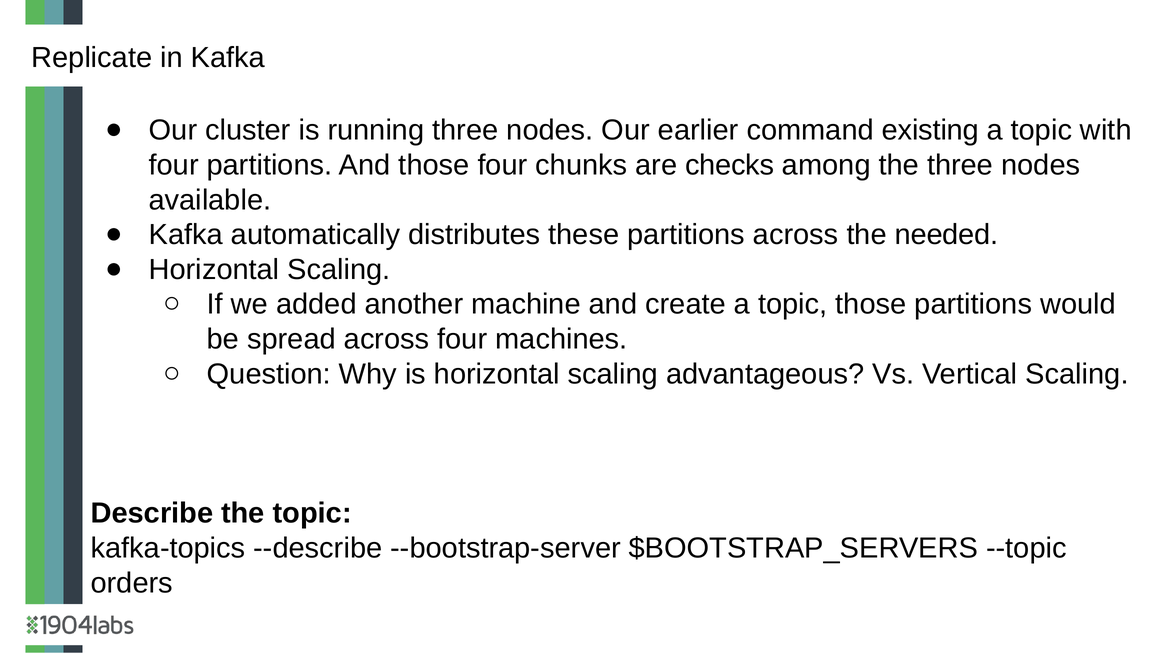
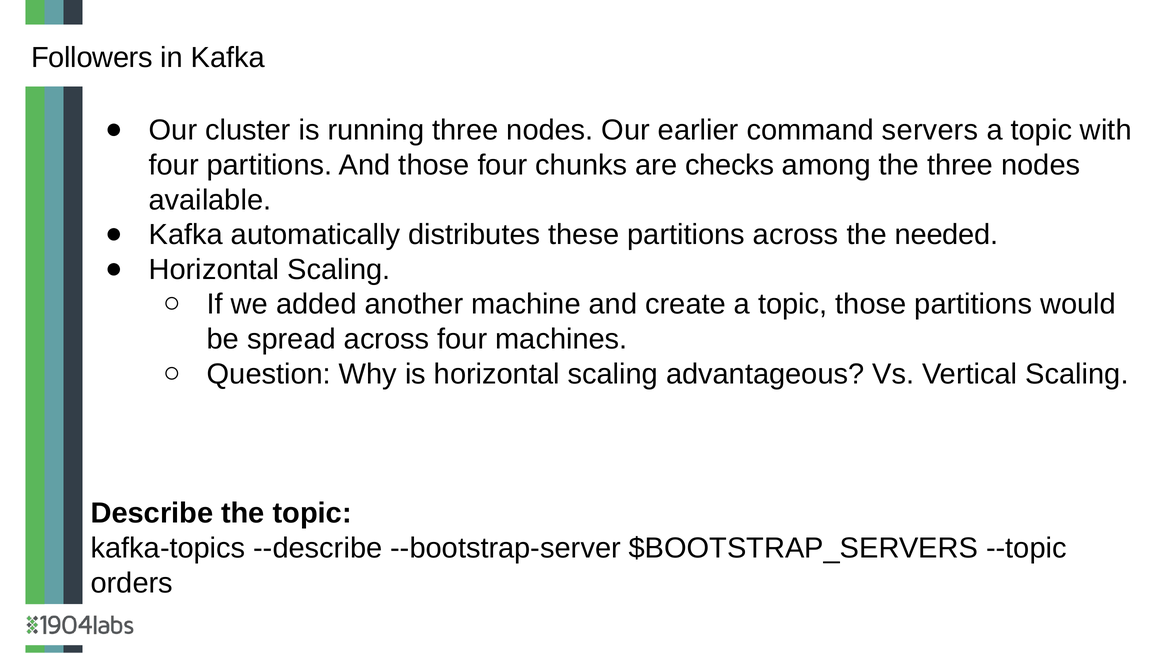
Replicate: Replicate -> Followers (92, 58)
existing: existing -> servers (930, 130)
